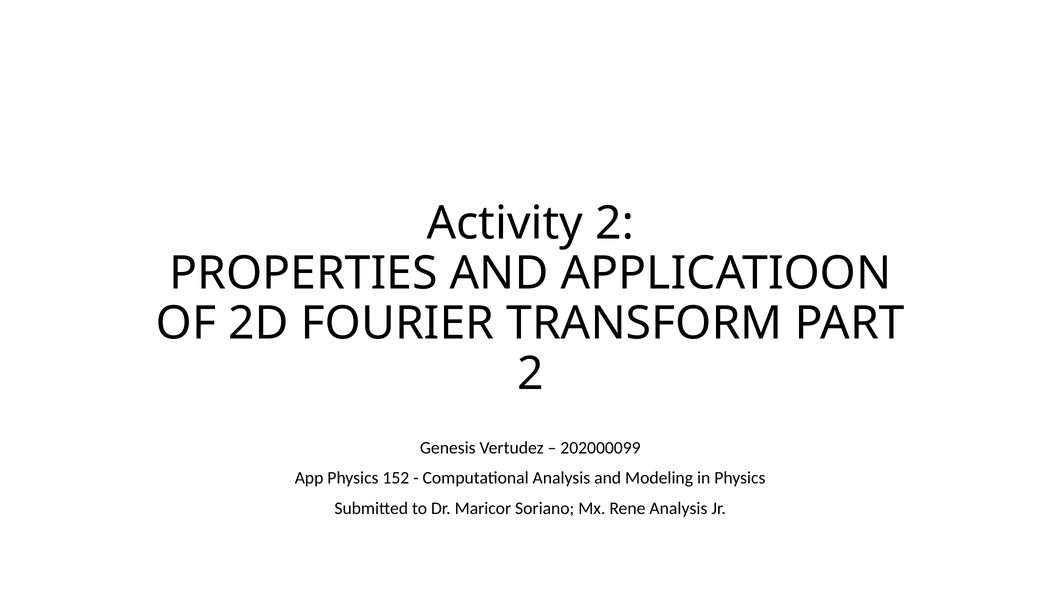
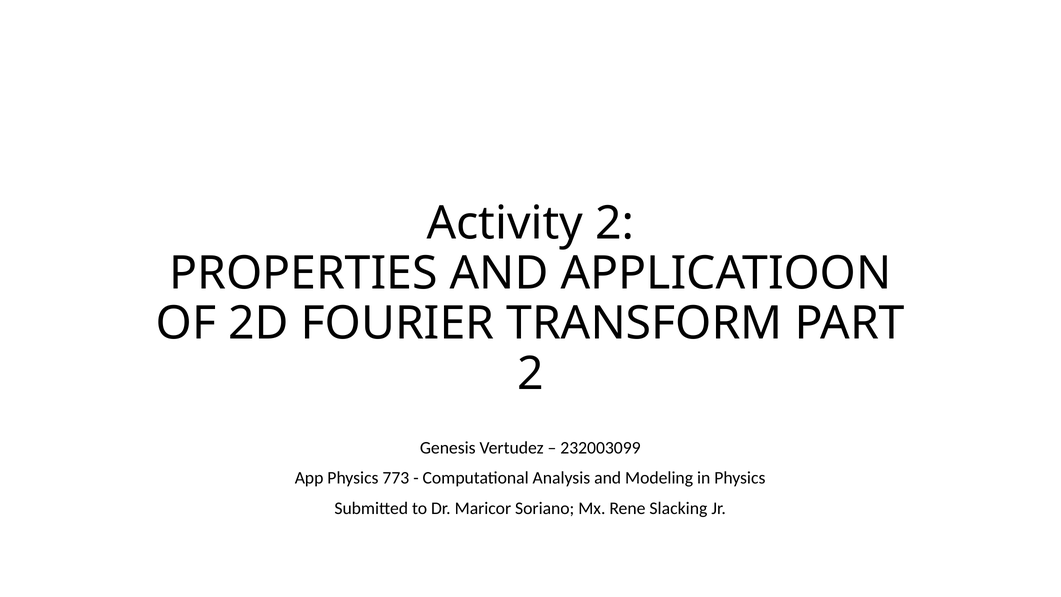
202000099: 202000099 -> 232003099 (601, 448)
152: 152 -> 773 (396, 478)
Rene Analysis: Analysis -> Slacking (678, 508)
